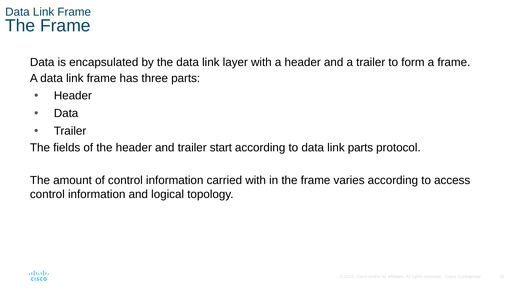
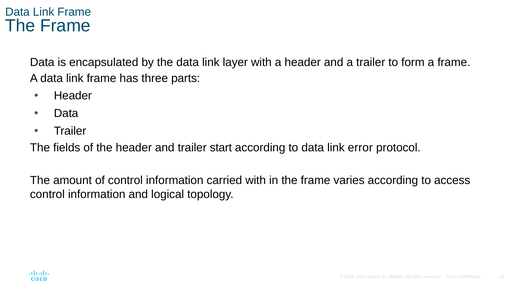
link parts: parts -> error (360, 148)
